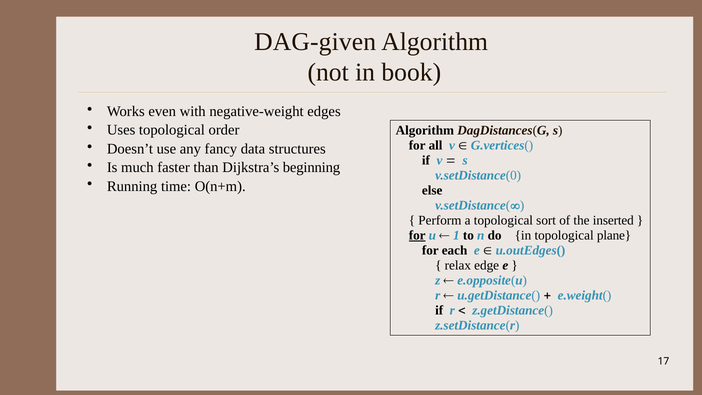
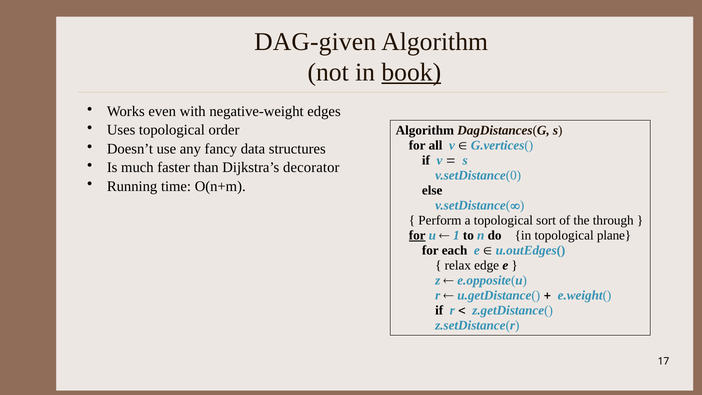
book underline: none -> present (411, 72)
beginning: beginning -> decorator (311, 168)
inserted: inserted -> through (613, 220)
